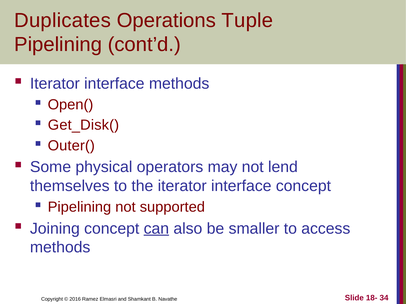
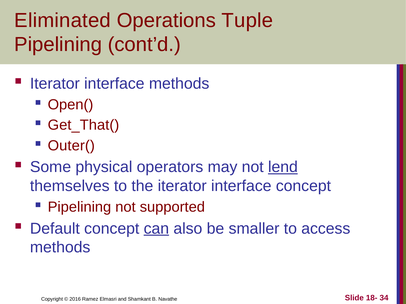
Duplicates: Duplicates -> Eliminated (63, 20)
Get_Disk(: Get_Disk( -> Get_That( (83, 125)
lend underline: none -> present (283, 167)
Joining: Joining -> Default (55, 229)
